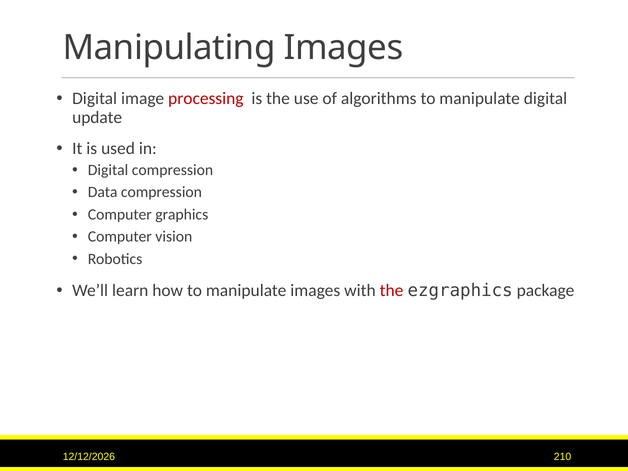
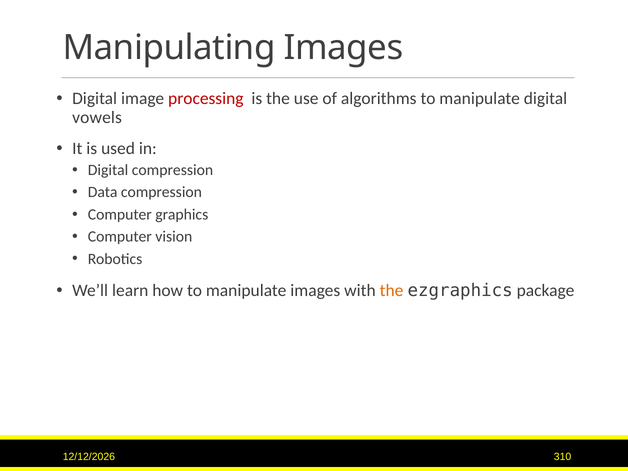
update: update -> vowels (97, 118)
the colour: red -> orange (392, 291)
210: 210 -> 310 (563, 457)
